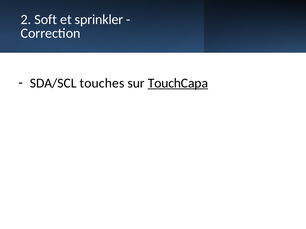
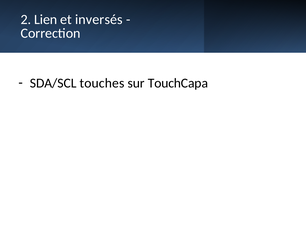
Soft: Soft -> Lien (46, 20)
sprinkler: sprinkler -> inversés (99, 20)
TouchCapa underline: present -> none (178, 83)
